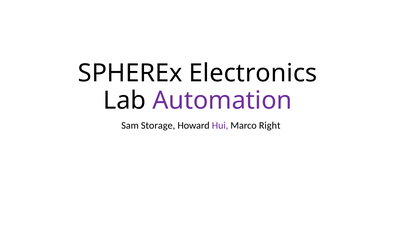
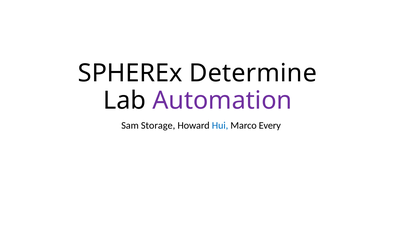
Electronics: Electronics -> Determine (253, 73)
Hui colour: purple -> blue (220, 126)
Right: Right -> Every (270, 126)
